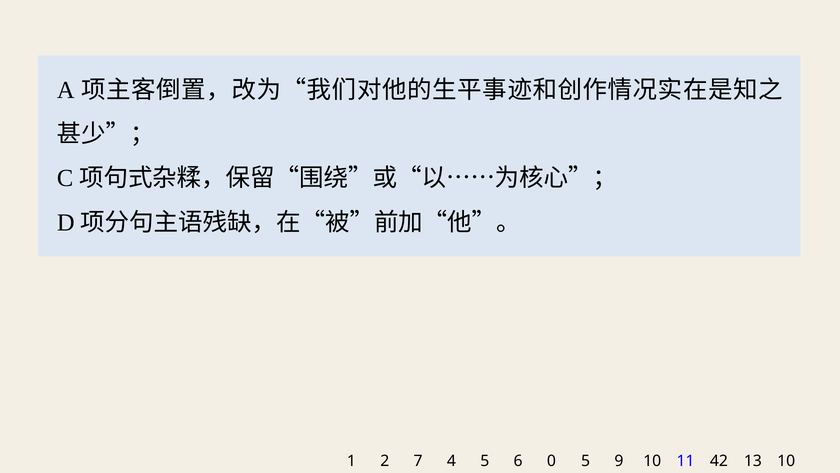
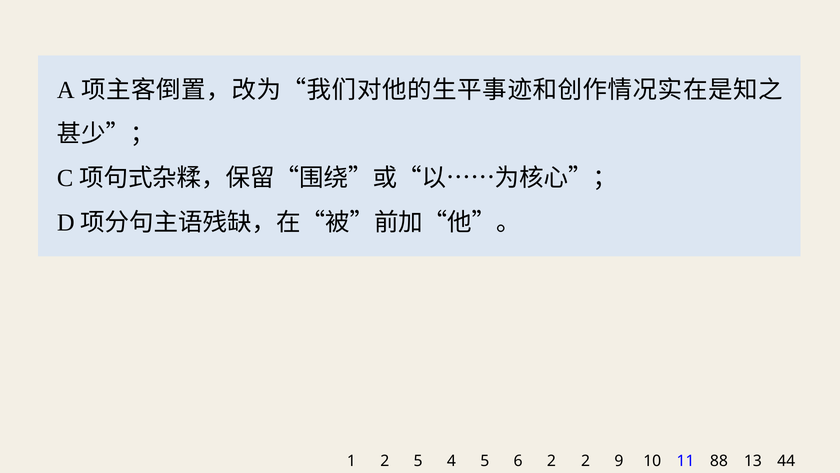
2 7: 7 -> 5 (418, 461)
6 0: 0 -> 2 (551, 461)
5 5: 5 -> 2 (586, 461)
42: 42 -> 88 (719, 461)
13 10: 10 -> 44 (786, 461)
